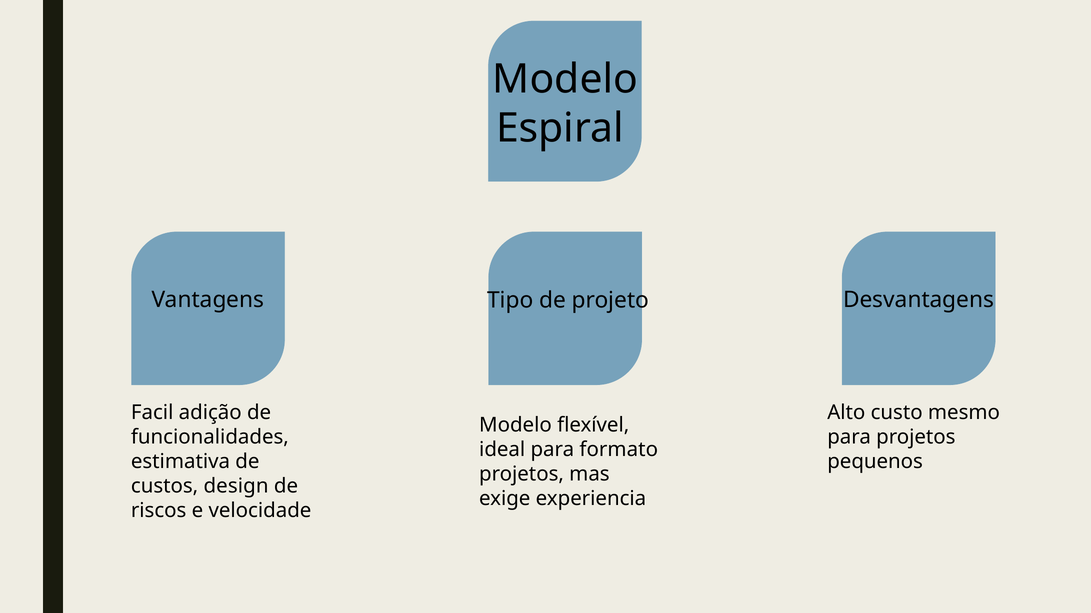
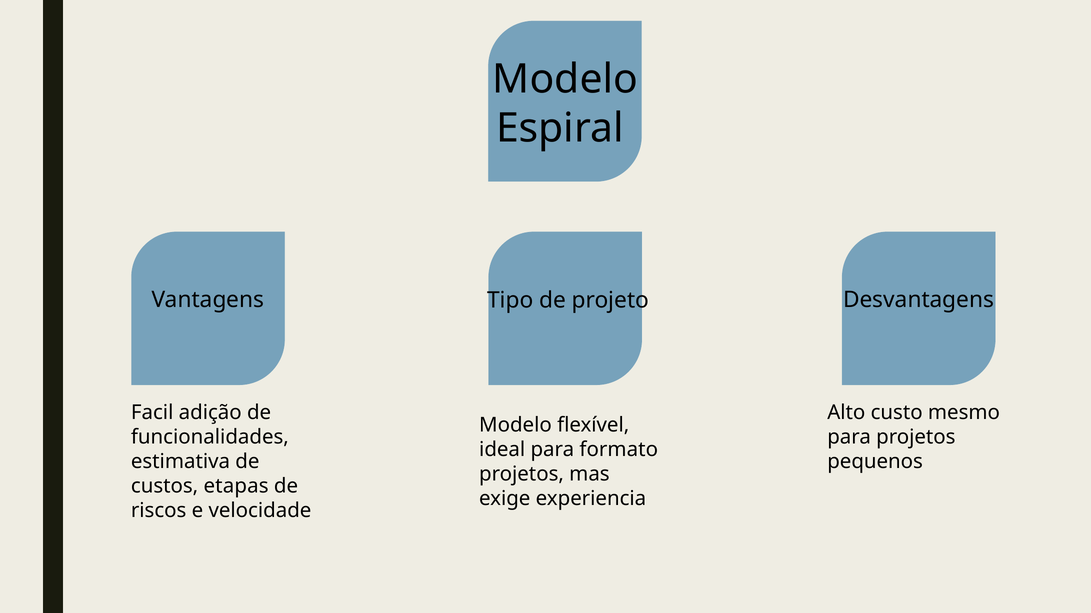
design: design -> etapas (236, 487)
